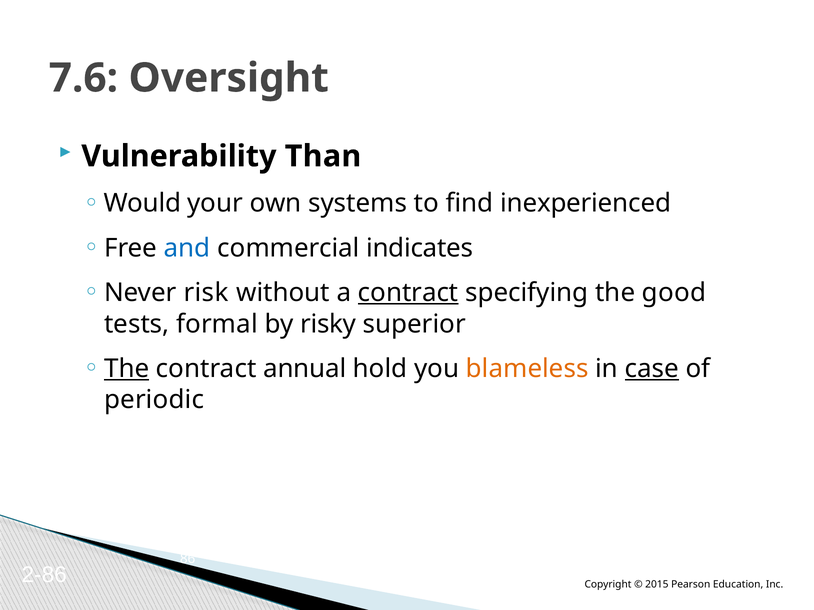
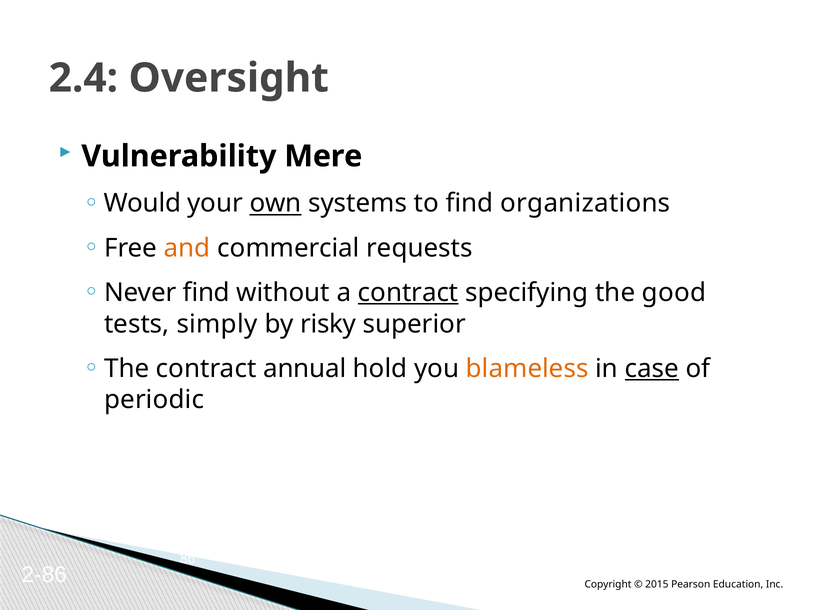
7.6: 7.6 -> 2.4 (83, 78)
Than: Than -> Mere (323, 156)
own underline: none -> present (276, 204)
inexperienced: inexperienced -> organizations (585, 204)
and colour: blue -> orange (187, 248)
indicates: indicates -> requests (419, 248)
Never risk: risk -> find (206, 293)
formal: formal -> simply (217, 324)
The underline: present -> none (127, 369)
